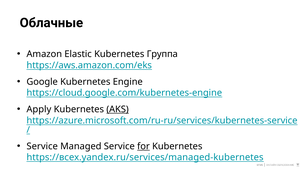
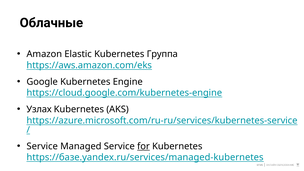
Apply: Apply -> Узлах (39, 109)
AKS underline: present -> none (118, 109)
https://всех.yandex.ru/services/managed-kubernetes: https://всех.yandex.ru/services/managed-kubernetes -> https://базе.yandex.ru/services/managed-kubernetes (145, 157)
